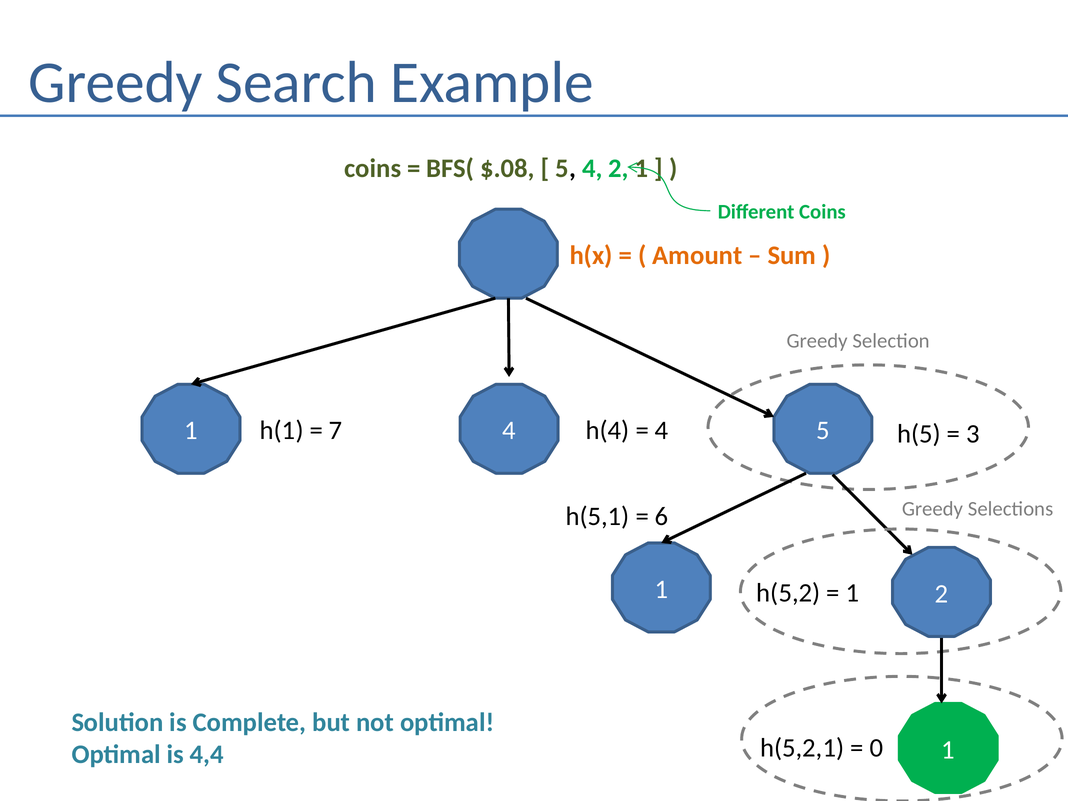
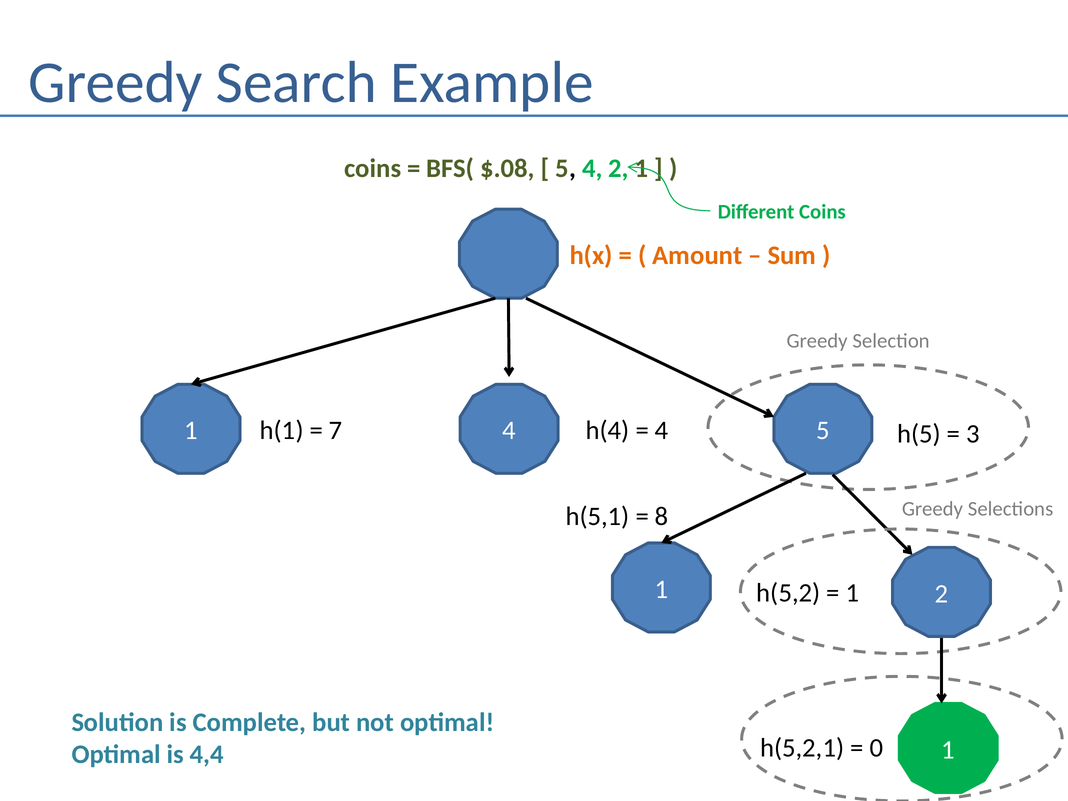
6: 6 -> 8 (661, 516)
